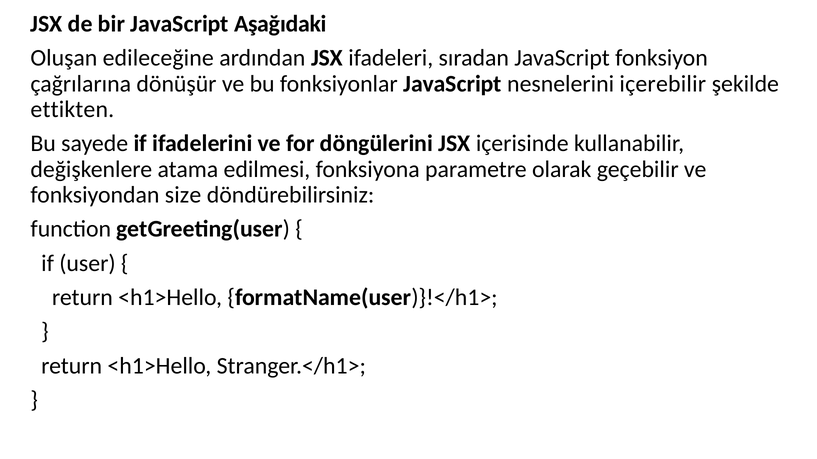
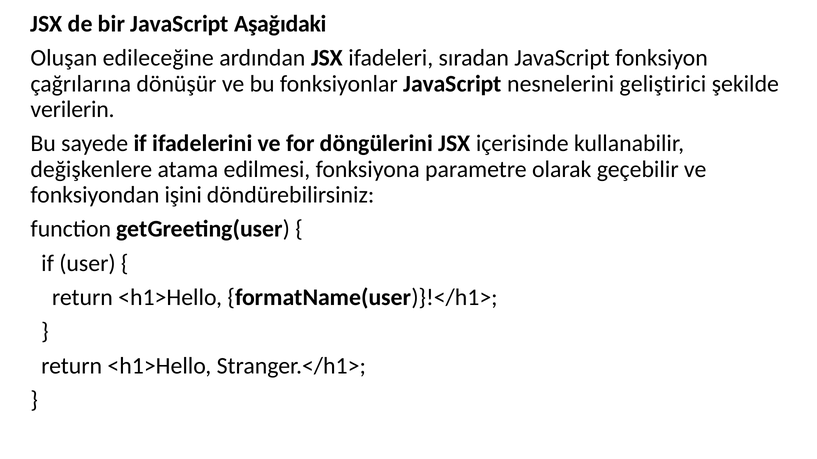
içerebilir: içerebilir -> geliştirici (663, 84)
ettikten: ettikten -> verilerin (73, 109)
size: size -> işini (183, 195)
